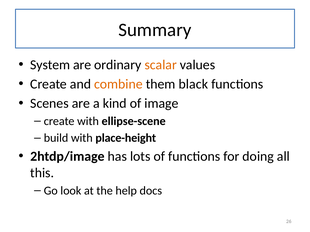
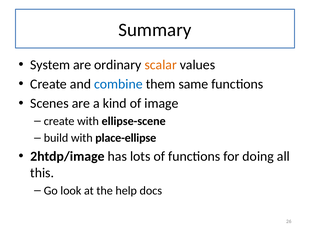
combine colour: orange -> blue (118, 84)
black: black -> same (193, 84)
place-height: place-height -> place-ellipse (126, 138)
